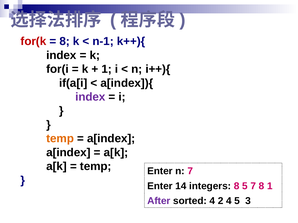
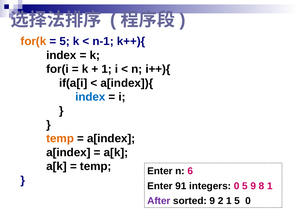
for(k colour: red -> orange (33, 41)
8: 8 -> 5 (65, 41)
index colour: purple -> blue (90, 97)
n 7: 7 -> 6 (190, 171)
14: 14 -> 91 (181, 186)
integers 8: 8 -> 0 (237, 186)
5 7: 7 -> 9 (253, 186)
sorted 4: 4 -> 9 (212, 201)
2 4: 4 -> 1 (229, 201)
5 3: 3 -> 0 (248, 201)
